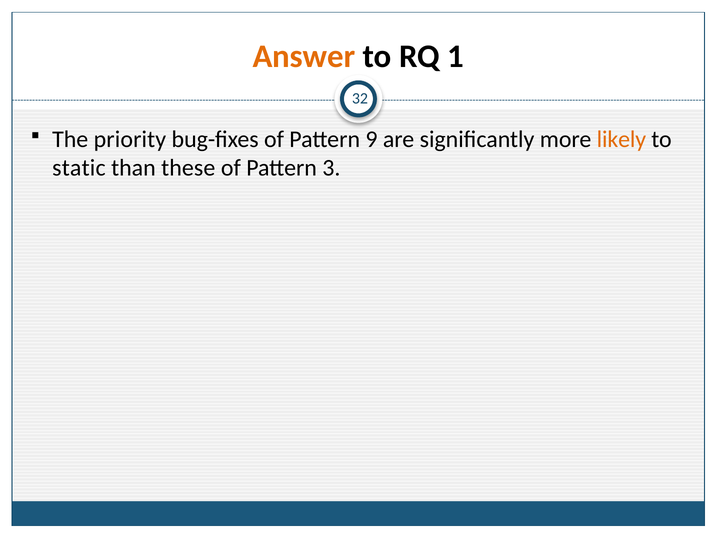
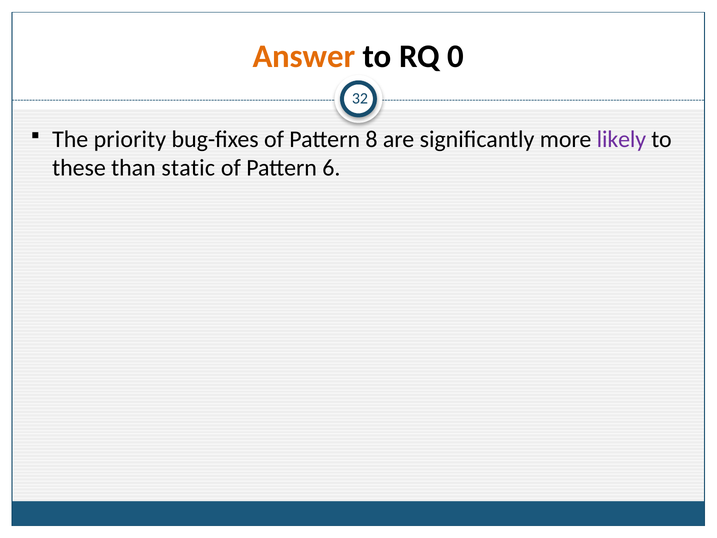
1: 1 -> 0 (455, 56)
9: 9 -> 8 (372, 139)
likely colour: orange -> purple (621, 139)
static: static -> these (79, 168)
these: these -> static (188, 168)
3: 3 -> 6 (331, 168)
